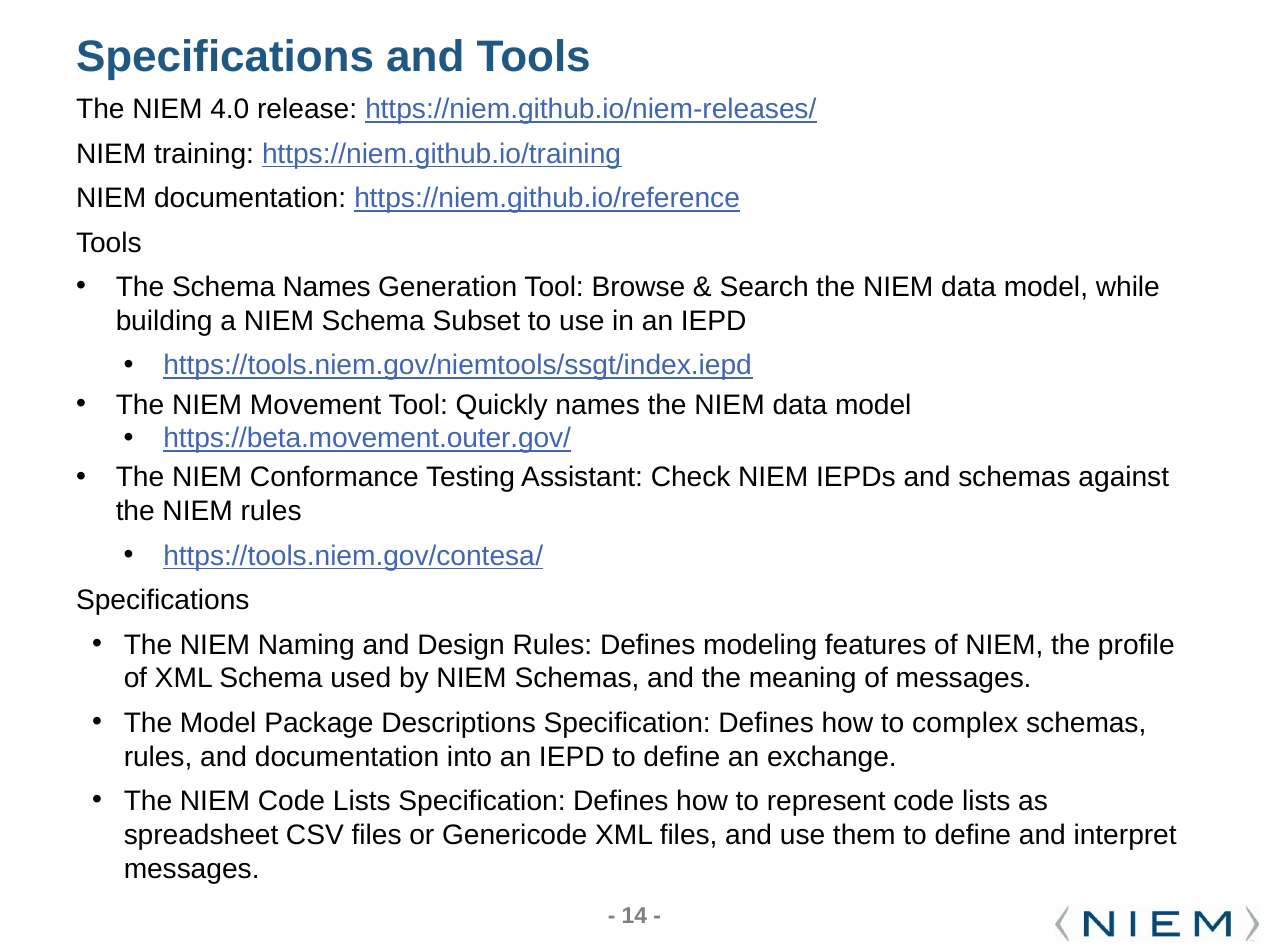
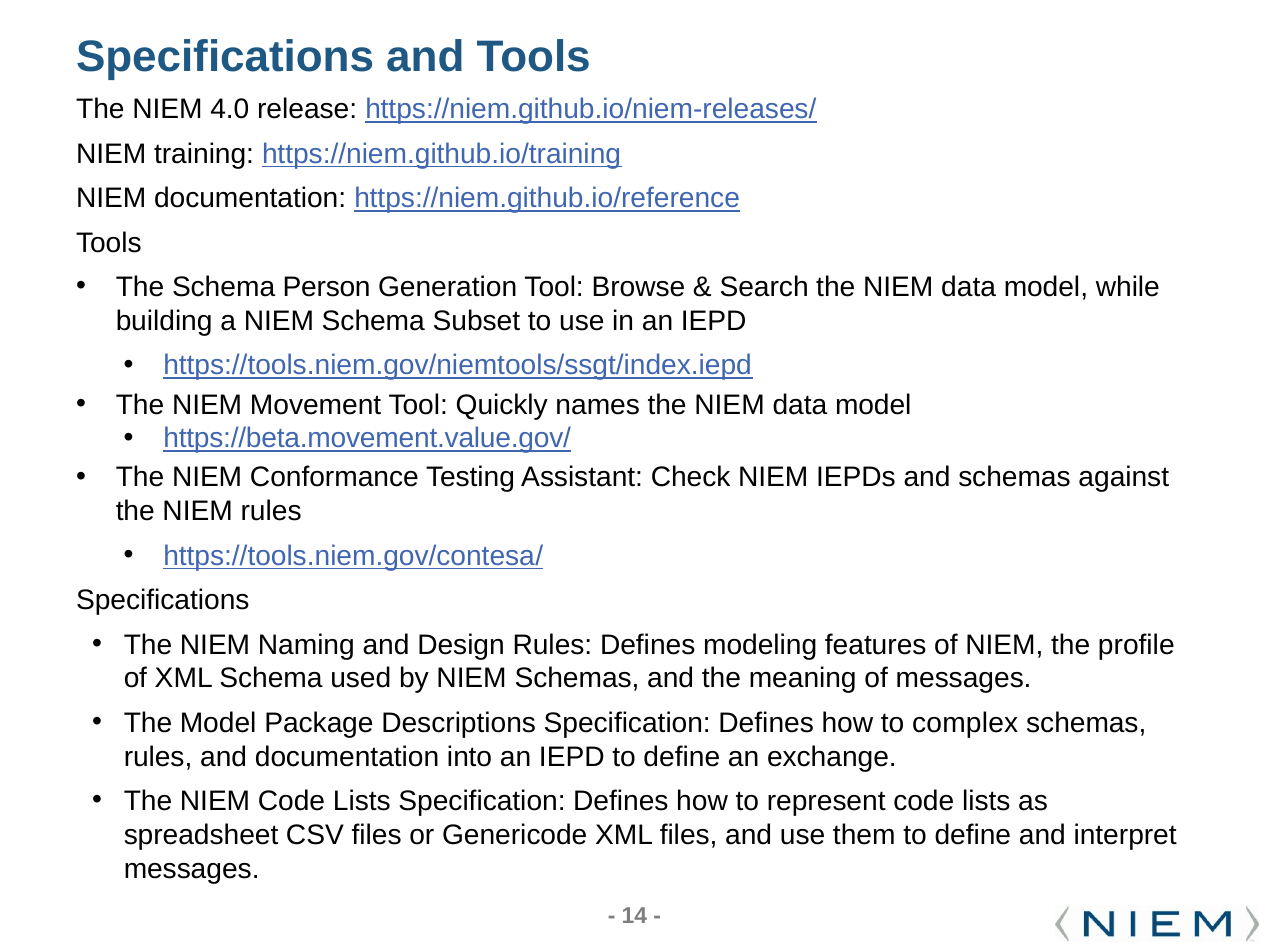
Schema Names: Names -> Person (327, 287)
https://beta.movement.outer.gov/: https://beta.movement.outer.gov/ -> https://beta.movement.value.gov/ (367, 438)
